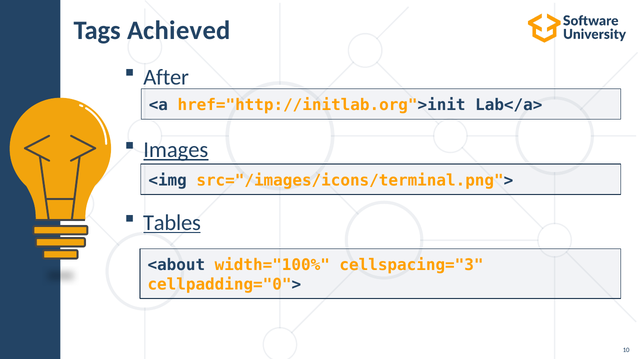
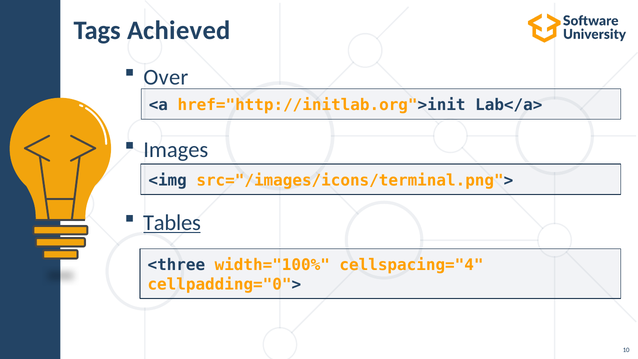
After: After -> Over (166, 77)
Images underline: present -> none (176, 150)
<about: <about -> <three (176, 265)
cellspacing="3: cellspacing="3 -> cellspacing="4 (411, 265)
